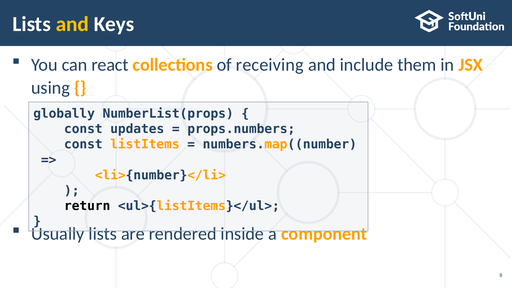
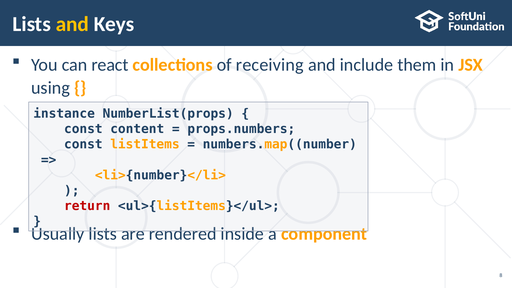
globally: globally -> instance (64, 114)
updates: updates -> content (137, 129)
return colour: black -> red (87, 206)
